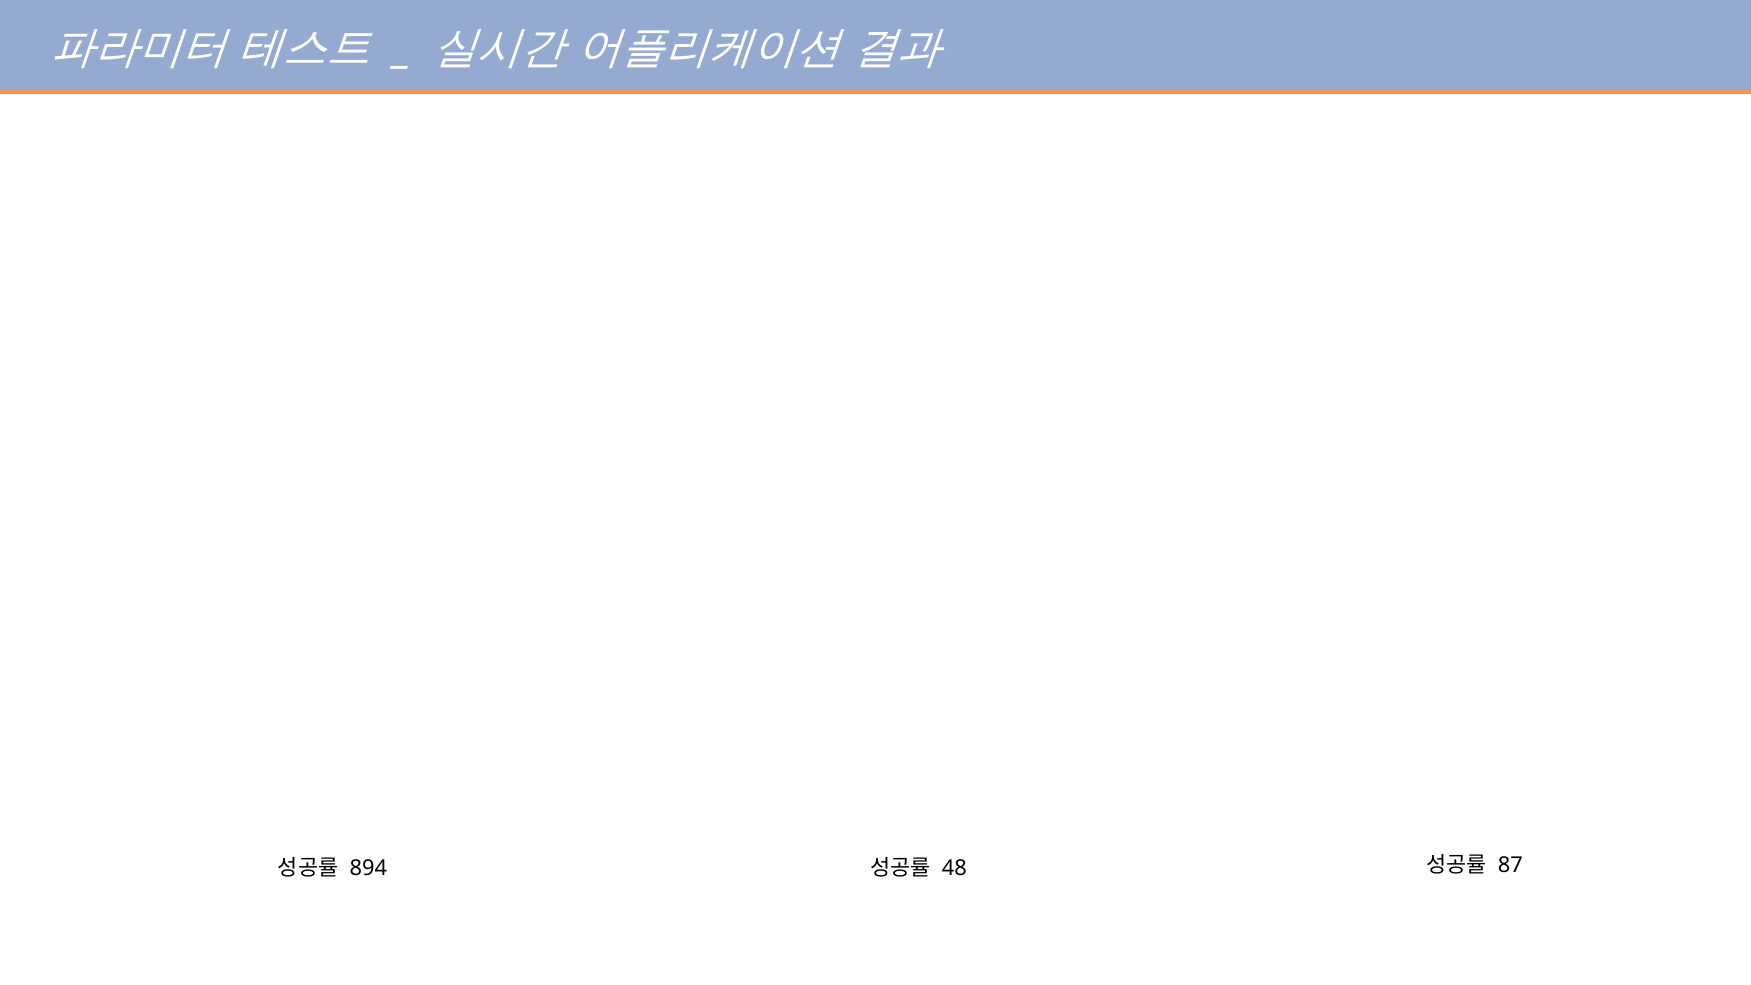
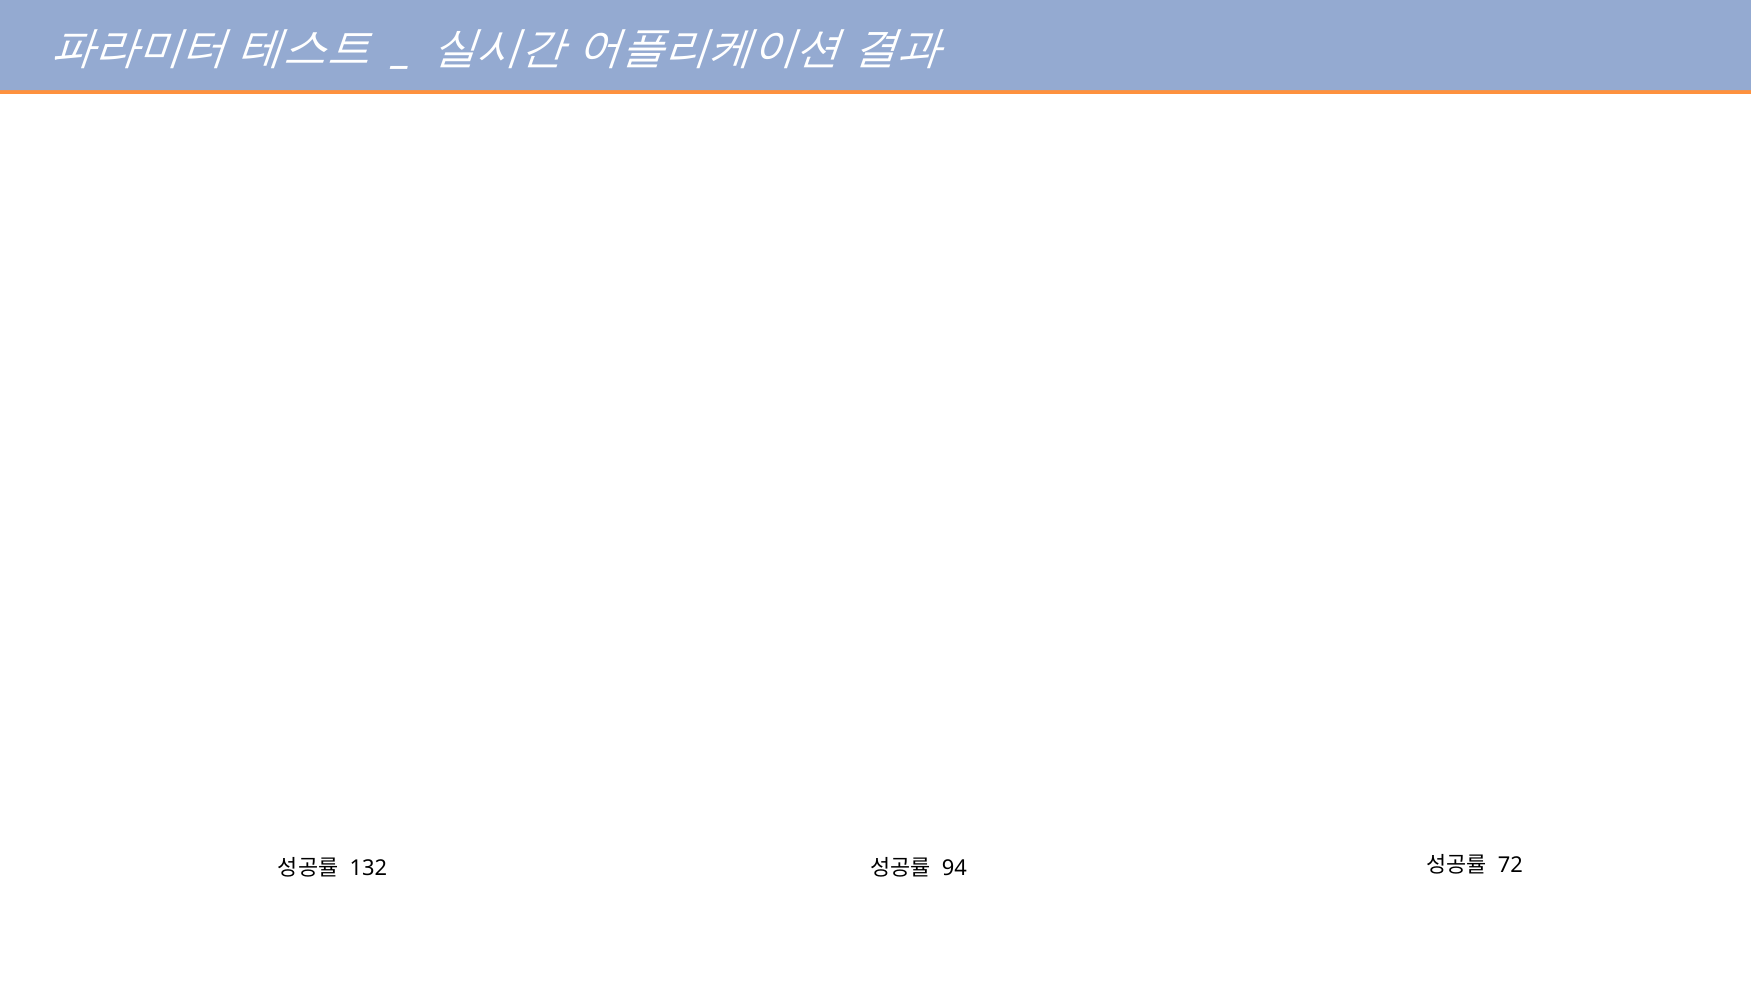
894: 894 -> 132 (368, 869)
48: 48 -> 94 (954, 869)
87: 87 -> 72 (1510, 865)
